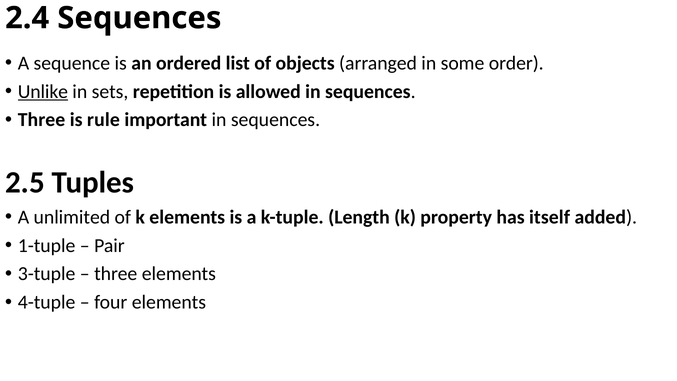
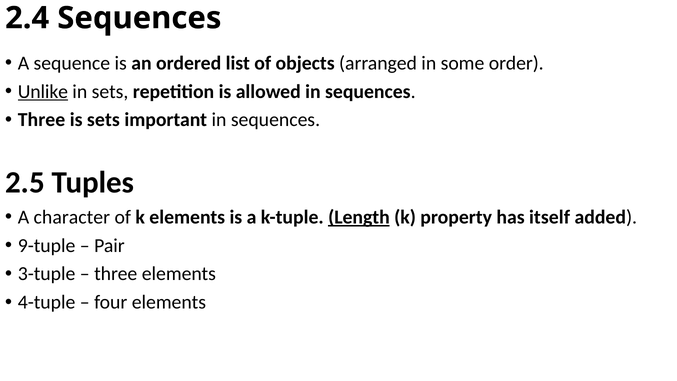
is rule: rule -> sets (103, 120)
unlimited: unlimited -> character (72, 217)
Length underline: none -> present (359, 217)
1-tuple: 1-tuple -> 9-tuple (47, 245)
